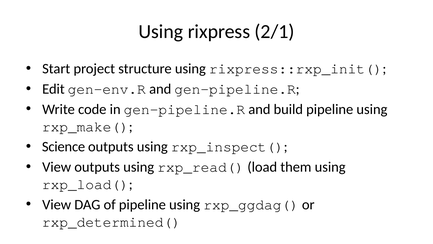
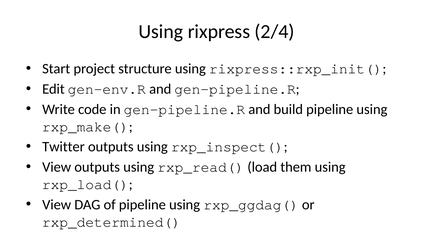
2/1: 2/1 -> 2/4 (275, 31)
Science: Science -> Twitter (63, 147)
